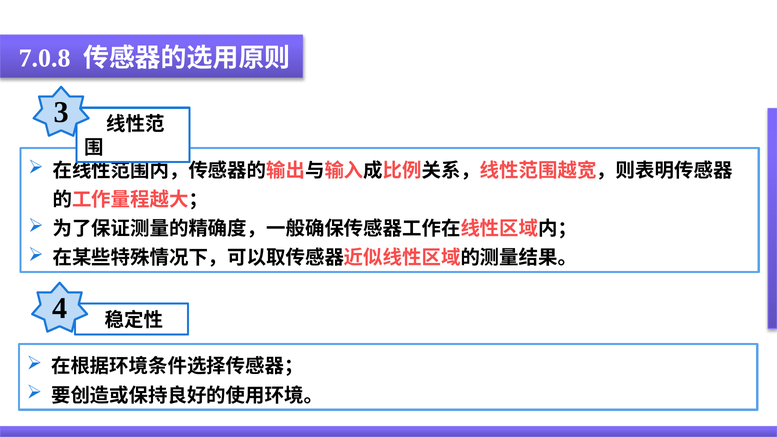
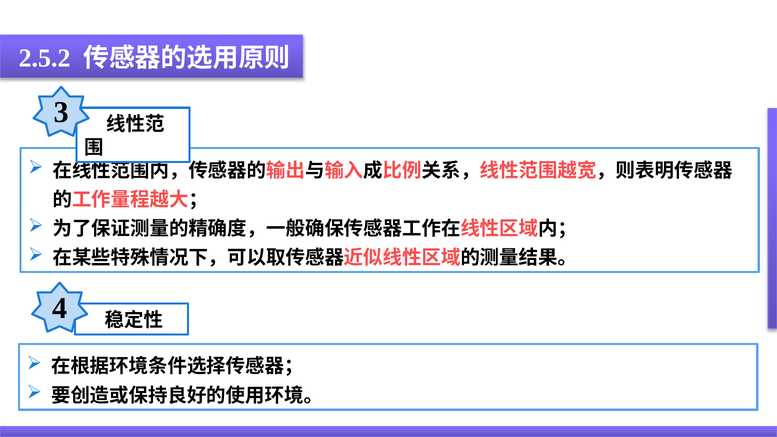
7.0.8: 7.0.8 -> 2.5.2 (45, 58)
